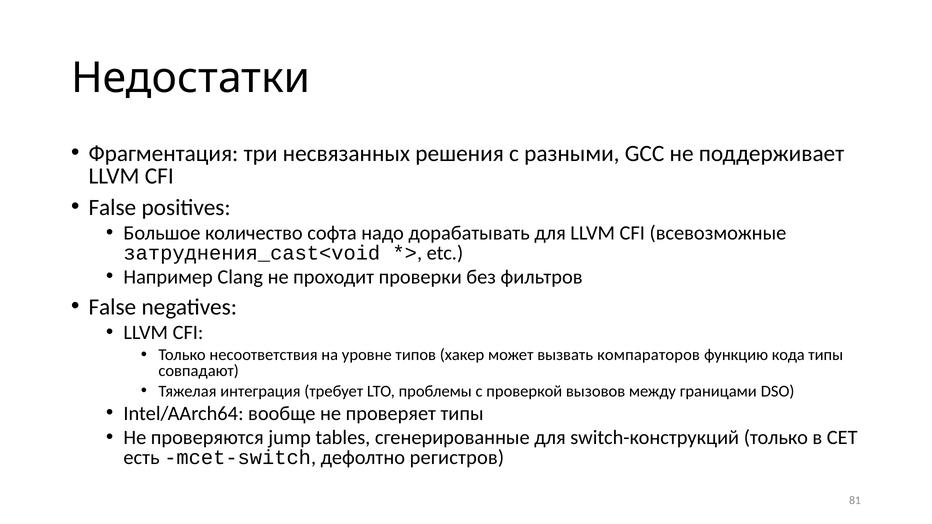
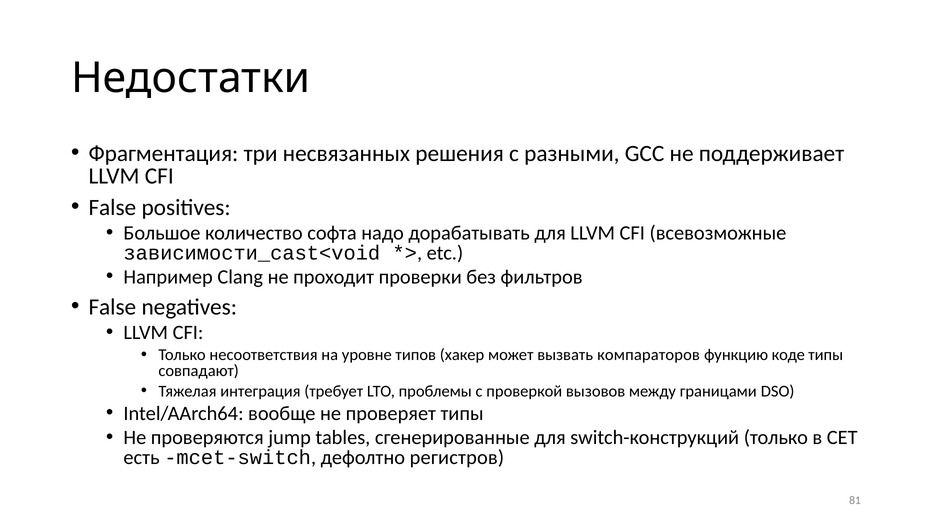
затруднения_cast<void: затруднения_cast<void -> зависимости_cast<void (252, 253)
кода: кода -> коде (788, 355)
